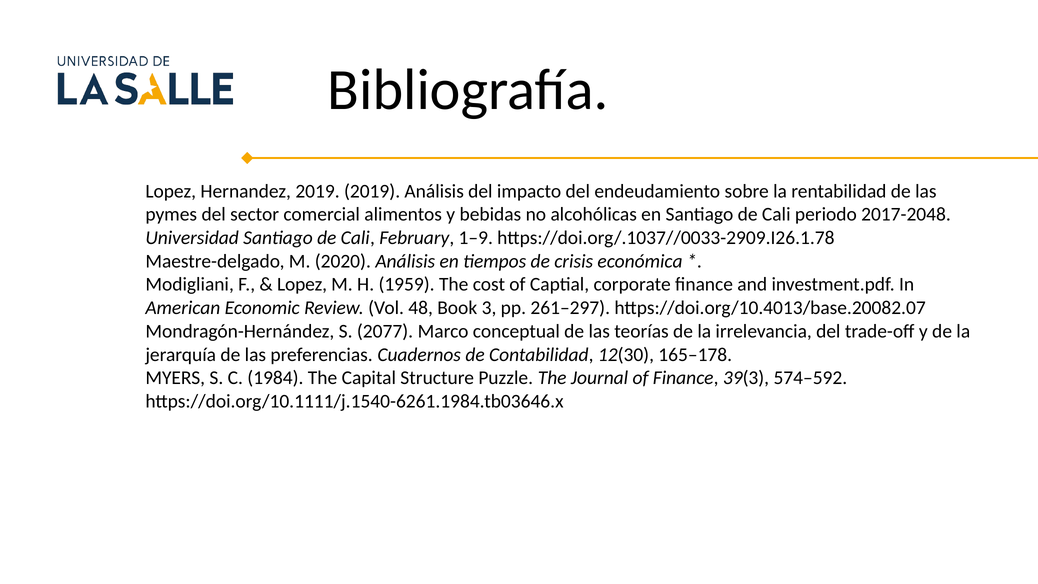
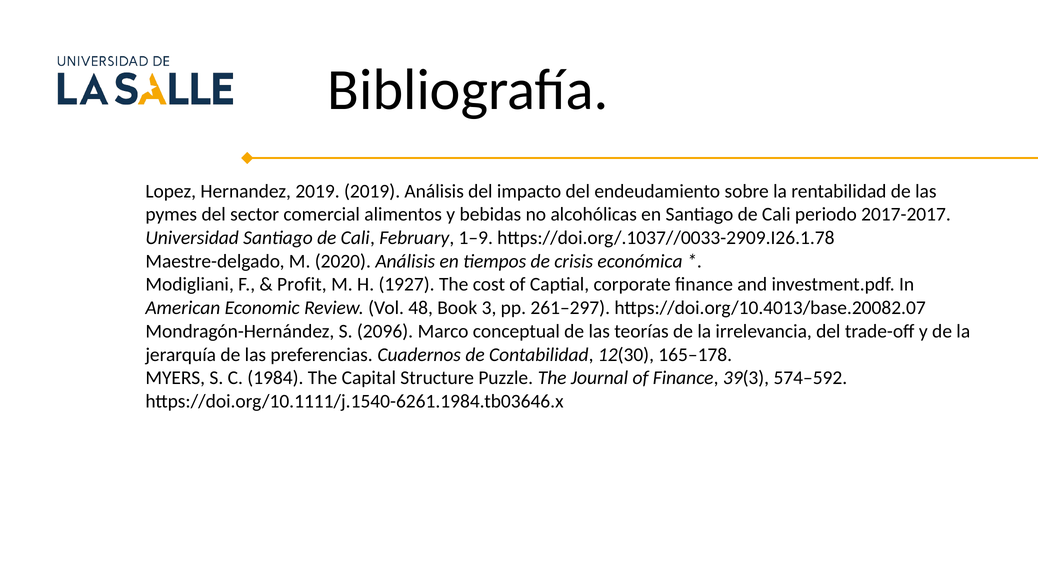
2017-2048: 2017-2048 -> 2017-2017 (906, 214)
Lopez: Lopez -> Profit (302, 284)
1959: 1959 -> 1927 (407, 284)
2077: 2077 -> 2096 (385, 331)
